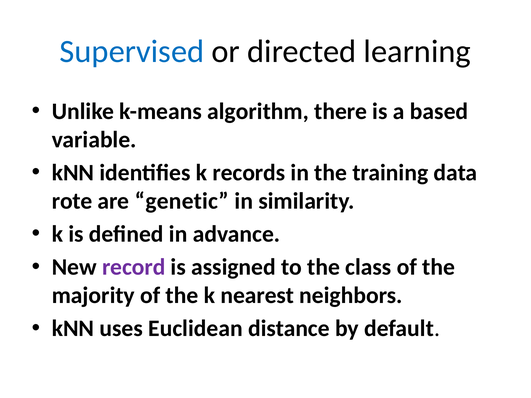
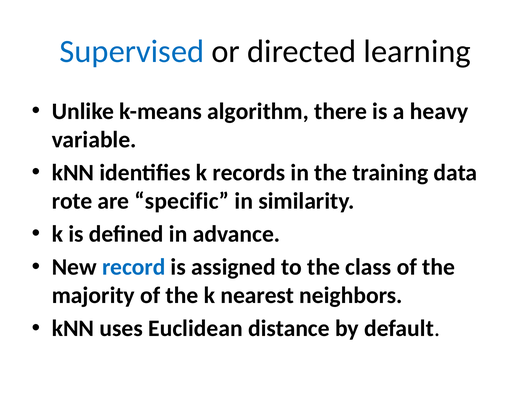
based: based -> heavy (439, 111)
genetic: genetic -> specific (182, 201)
record colour: purple -> blue (134, 267)
